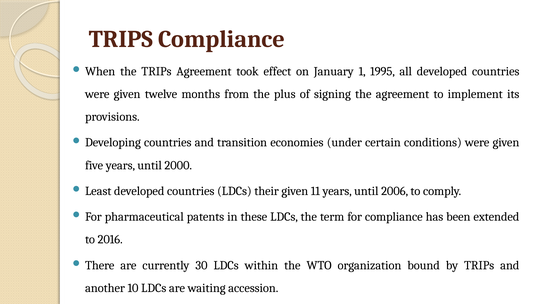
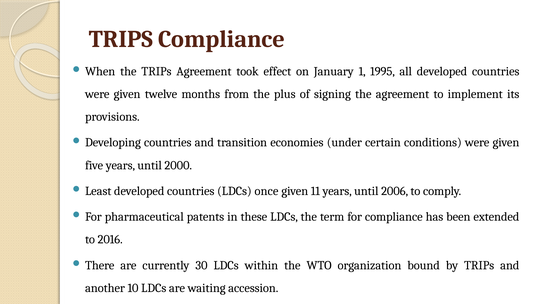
their: their -> once (267, 191)
